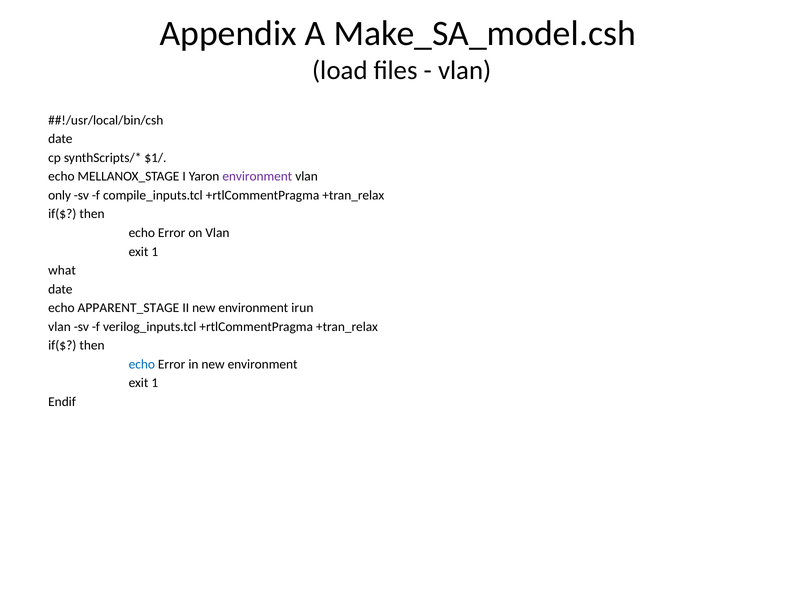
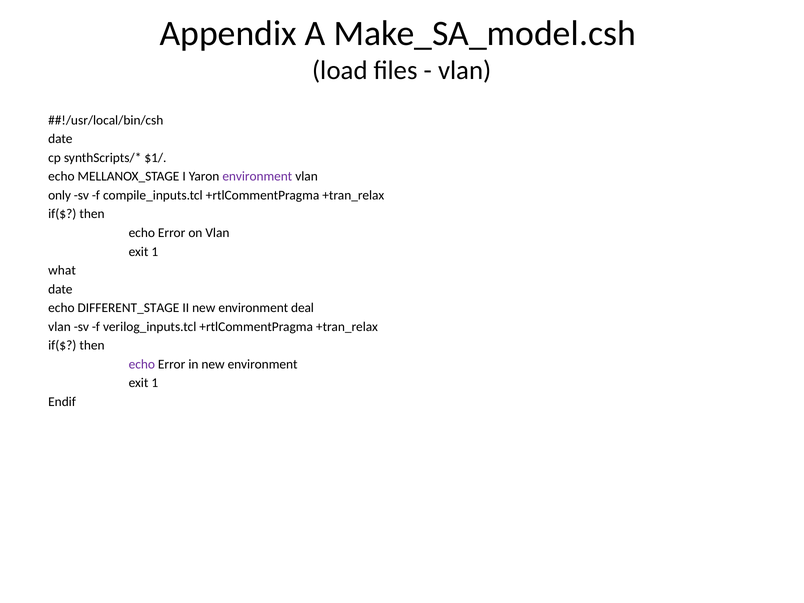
APPARENT_STAGE: APPARENT_STAGE -> DIFFERENT_STAGE (128, 308)
irun: irun -> deal (302, 308)
echo colour: blue -> purple (142, 364)
